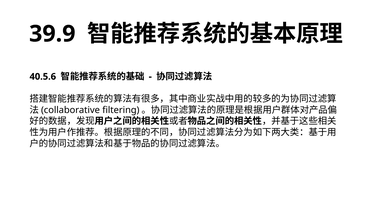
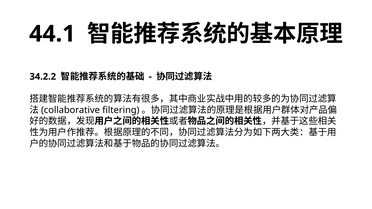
39.9: 39.9 -> 44.1 (52, 34)
40.5.6: 40.5.6 -> 34.2.2 (43, 77)
